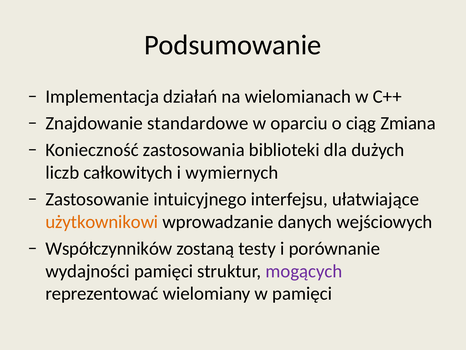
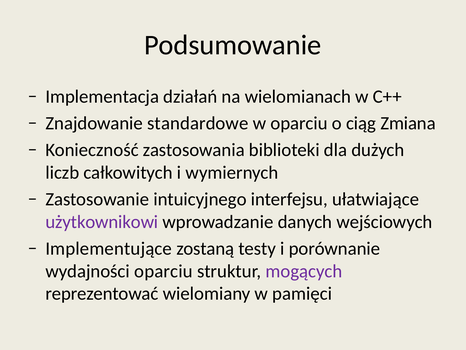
użytkownikowi colour: orange -> purple (102, 222)
Współczynników: Współczynników -> Implementujące (109, 248)
wydajności pamięci: pamięci -> oparciu (164, 271)
